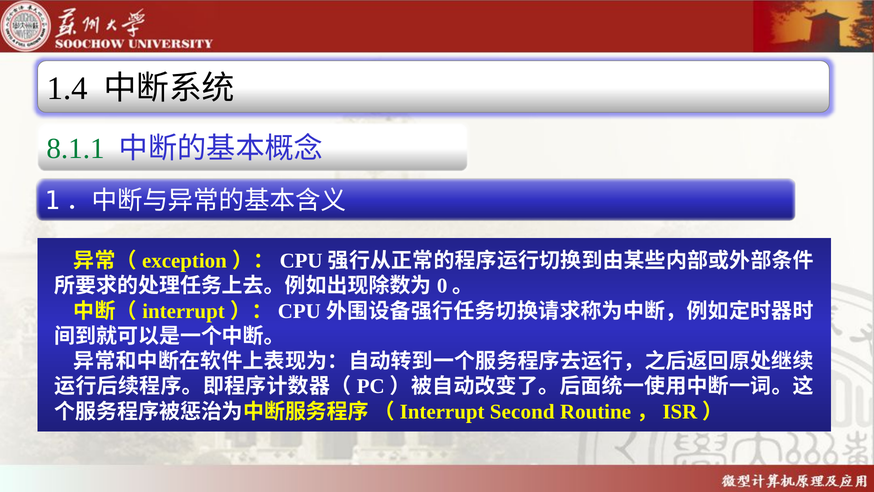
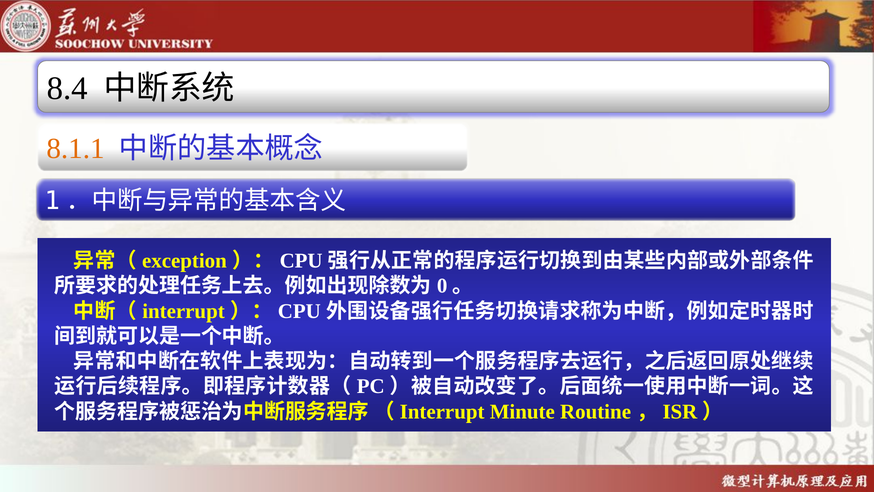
1.4: 1.4 -> 8.4 (67, 88)
8.1.1 colour: green -> orange (76, 149)
Second: Second -> Minute (522, 411)
